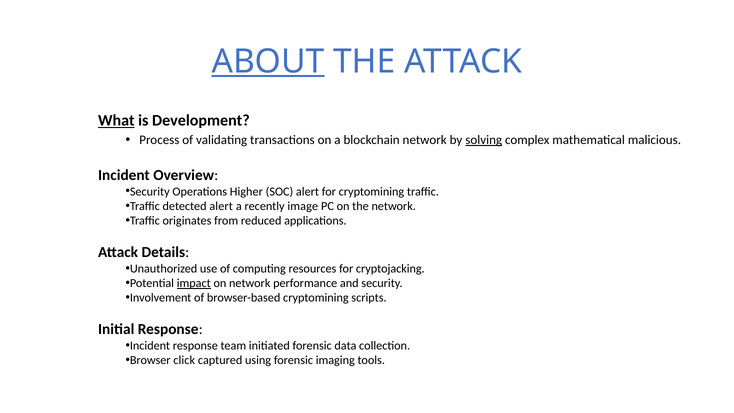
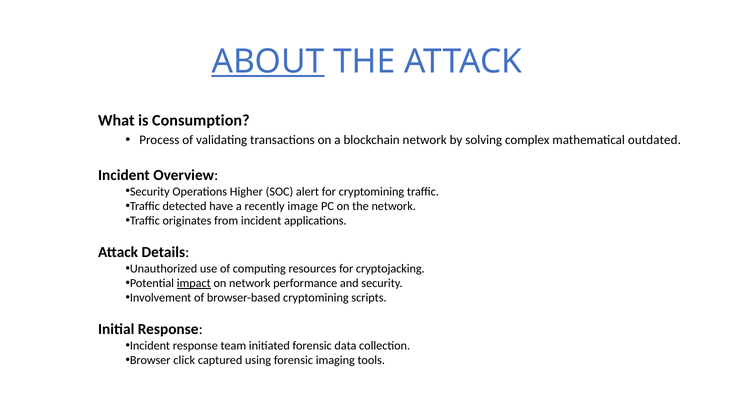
What underline: present -> none (116, 120)
Development: Development -> Consumption (201, 120)
solving underline: present -> none (484, 140)
malicious: malicious -> outdated (654, 140)
detected alert: alert -> have (221, 206)
from reduced: reduced -> incident (261, 221)
